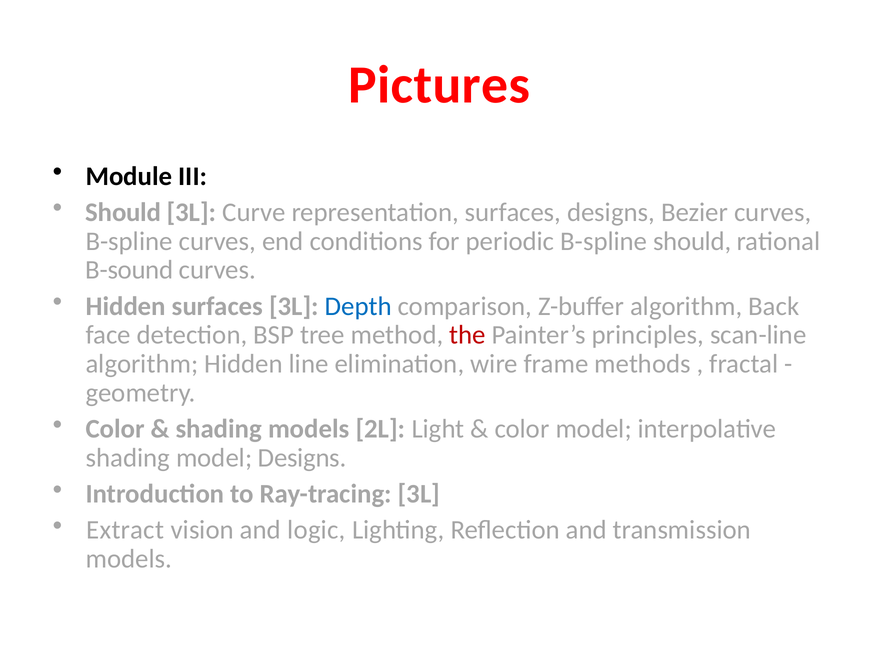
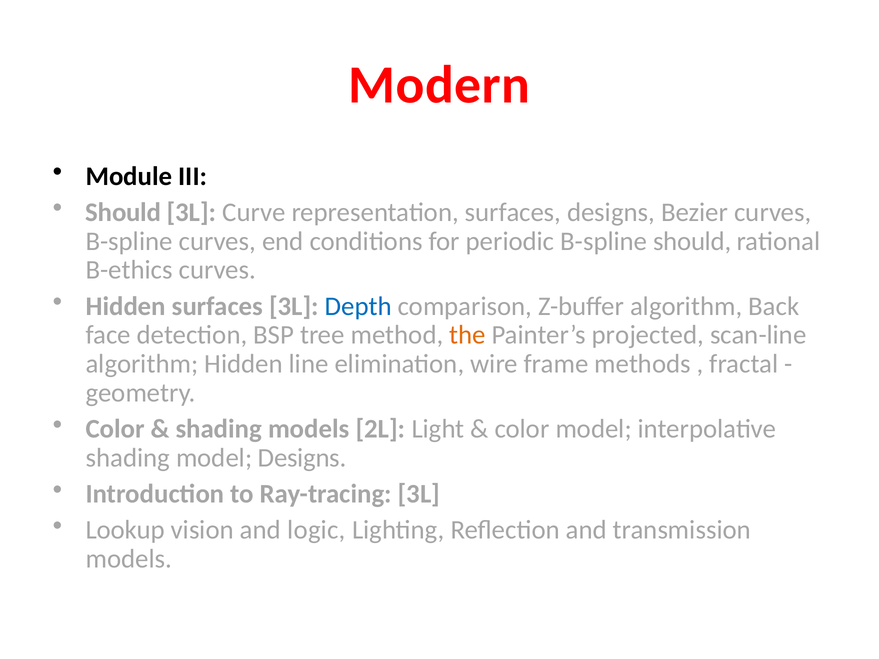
Pictures: Pictures -> Modern (439, 85)
B-sound: B-sound -> B-ethics (129, 270)
the colour: red -> orange (467, 335)
principles: principles -> projected (648, 335)
Extract: Extract -> Lookup (125, 530)
